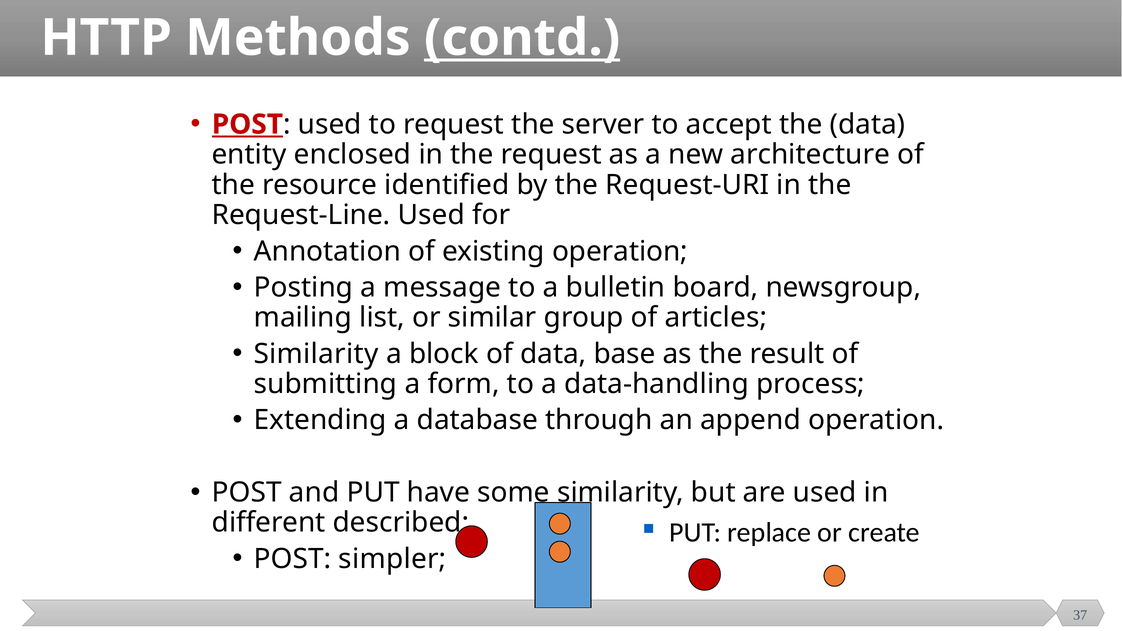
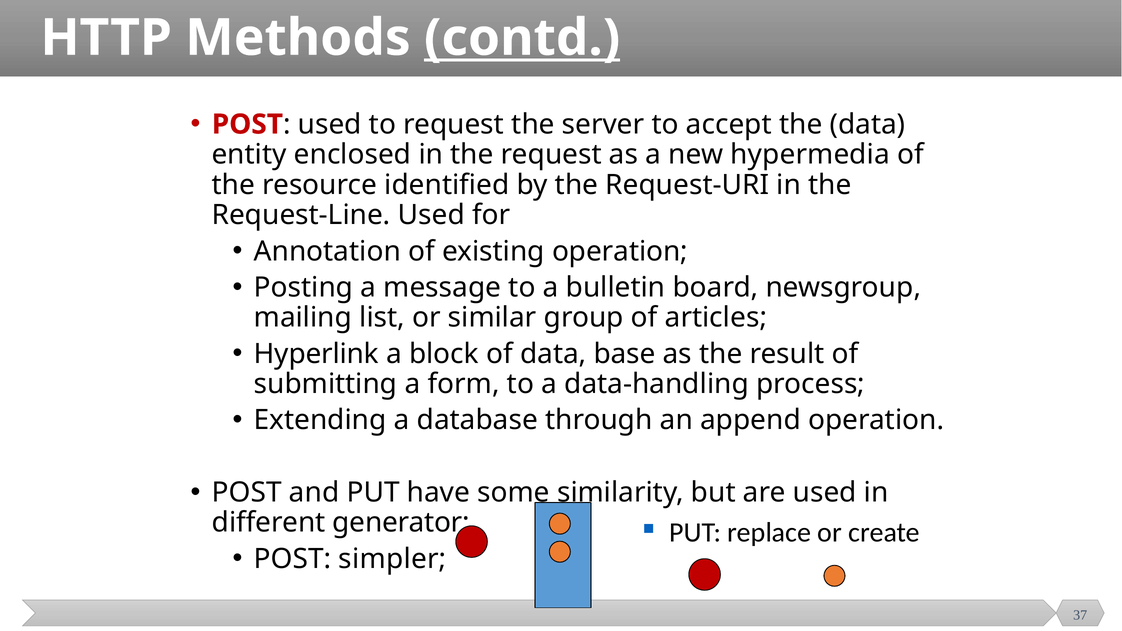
POST underline: present -> none (247, 124)
architecture: architecture -> hypermedia (810, 155)
Similarity: Similarity -> Hyperlink (316, 354)
described: described -> generator (401, 523)
